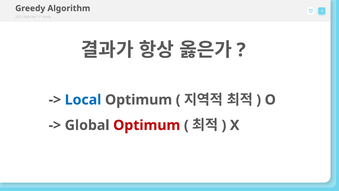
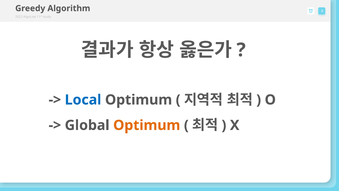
Optimum colour: red -> orange (147, 125)
